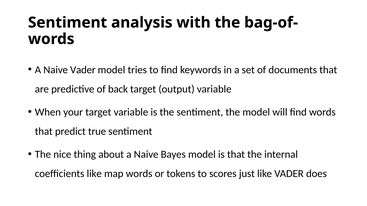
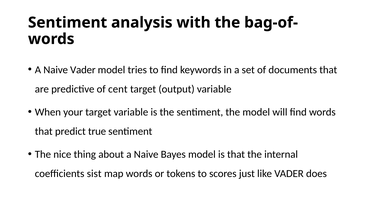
back: back -> cent (118, 89)
coefficients like: like -> sist (94, 174)
